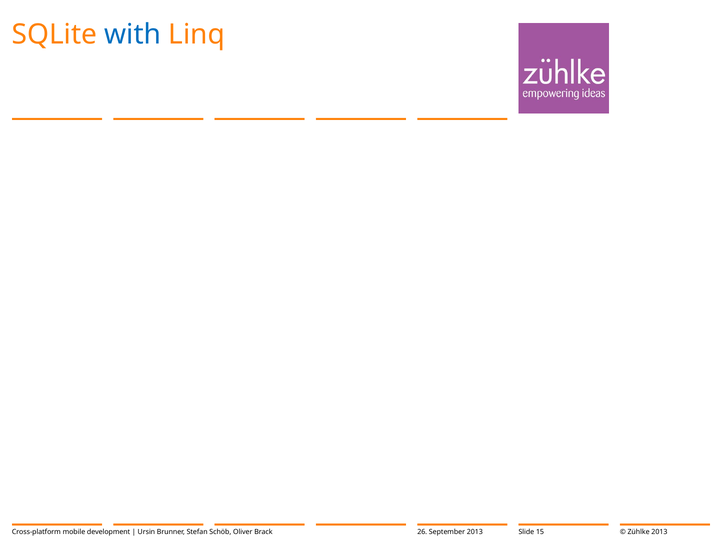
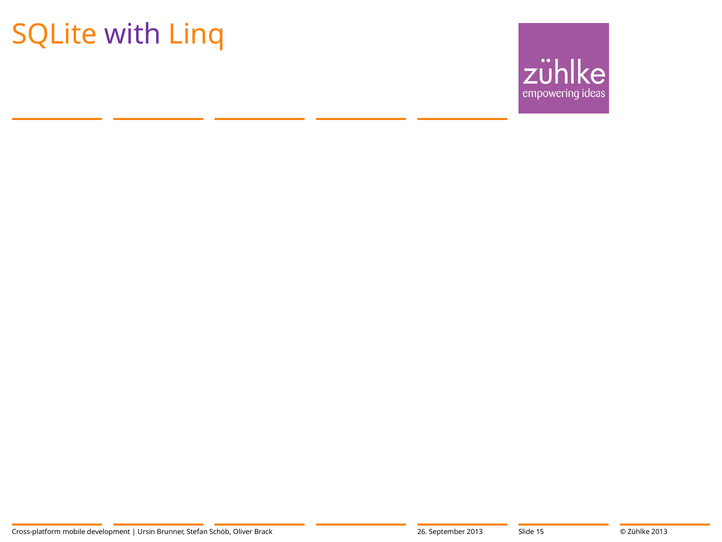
with colour: blue -> purple (133, 35)
